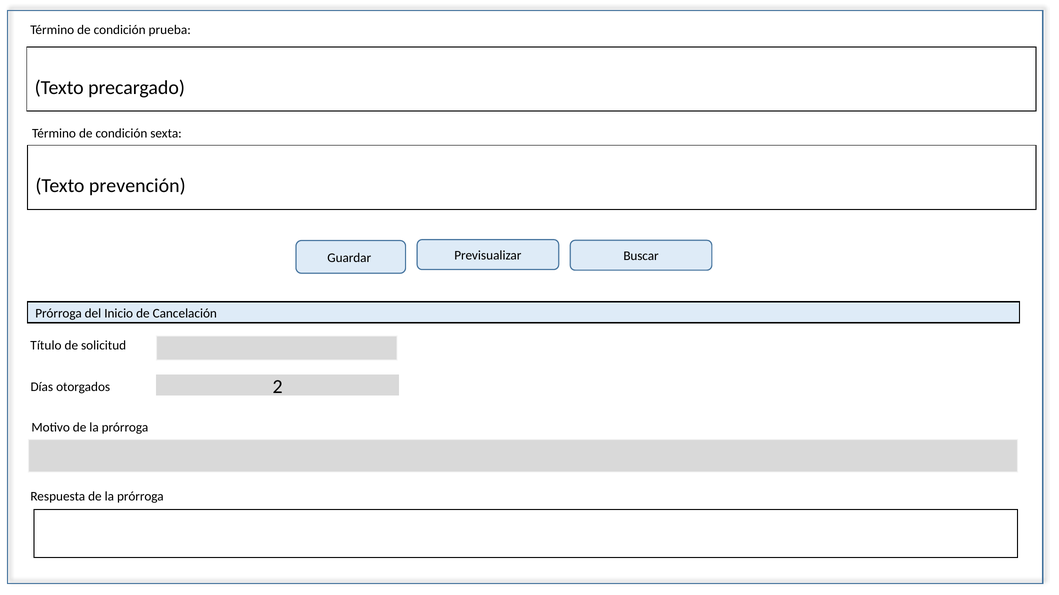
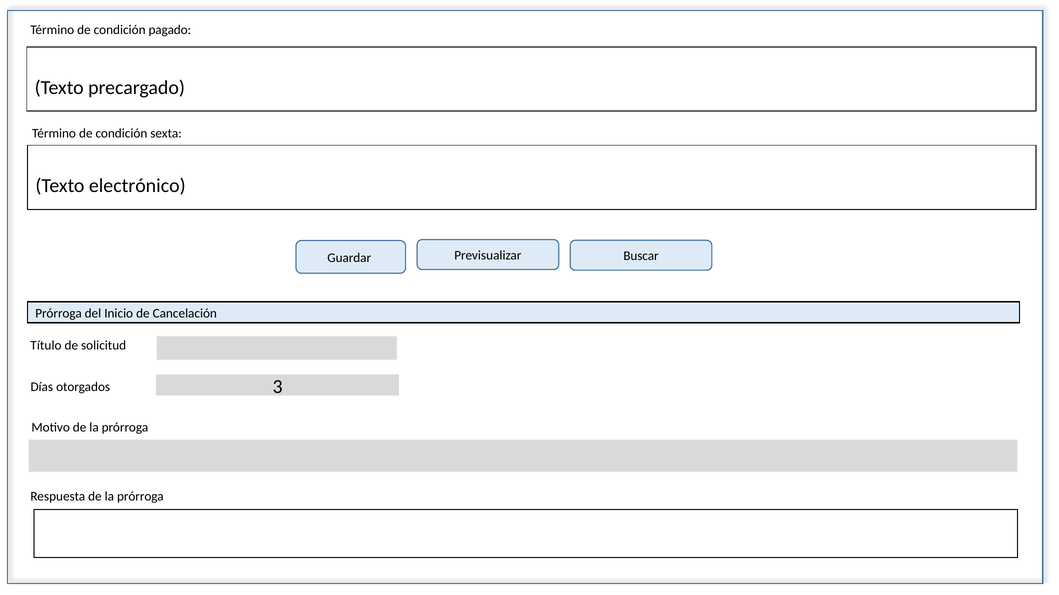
prueba: prueba -> pagado (170, 30)
prevención: prevención -> electrónico (137, 186)
2: 2 -> 3 (278, 387)
